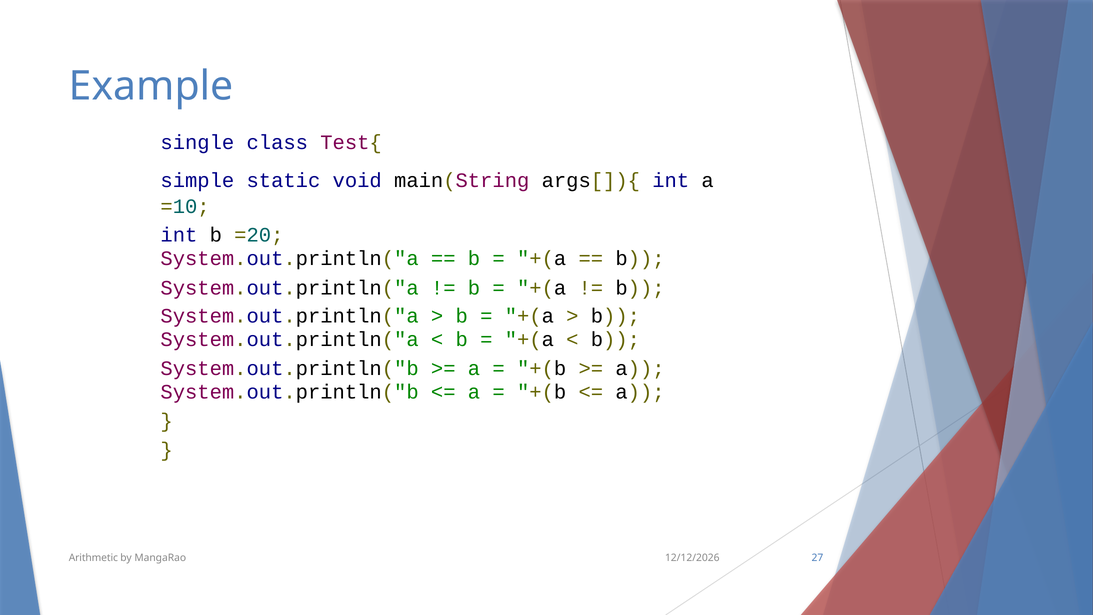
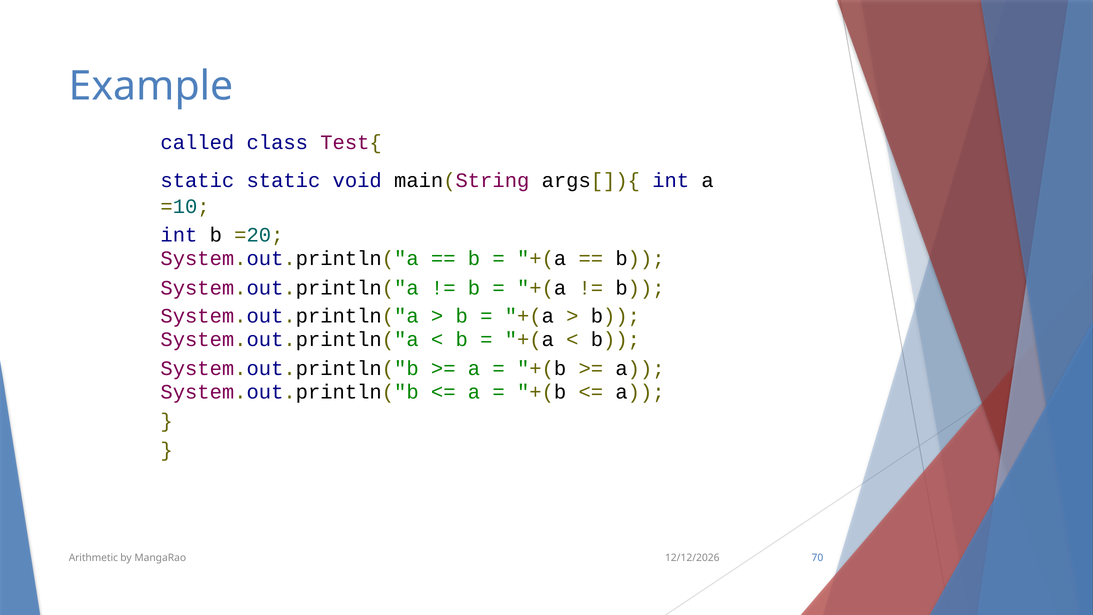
single: single -> called (197, 142)
simple: simple -> static (197, 180)
27: 27 -> 70 (817, 558)
